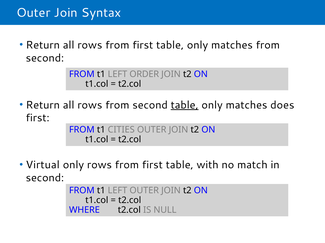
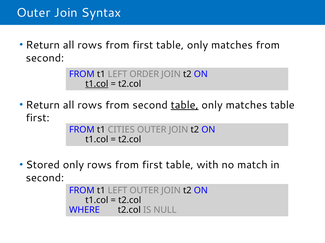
t1.col underline: none -> present (97, 84)
matches does: does -> table (282, 105)
Virtual: Virtual -> Stored (43, 165)
